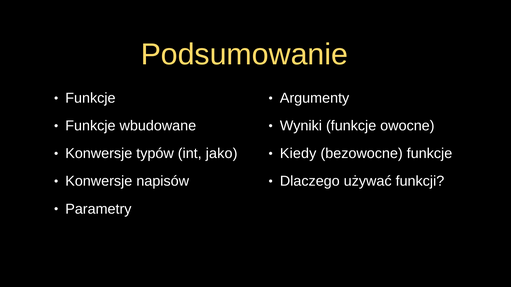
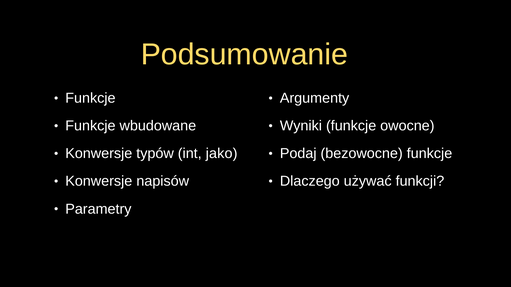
Kiedy: Kiedy -> Podaj (298, 154)
